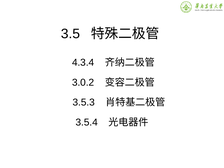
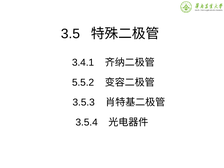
4.3.4: 4.3.4 -> 3.4.1 (83, 62)
3.0.2: 3.0.2 -> 5.5.2 (83, 82)
